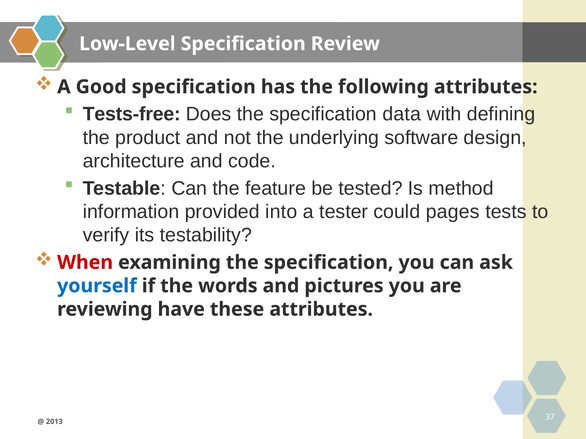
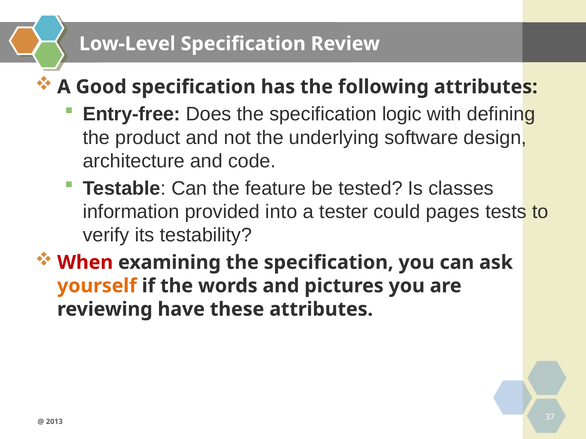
Tests-free: Tests-free -> Entry-free (132, 114)
data: data -> logic (402, 114)
method: method -> classes (461, 189)
yourself colour: blue -> orange (97, 286)
